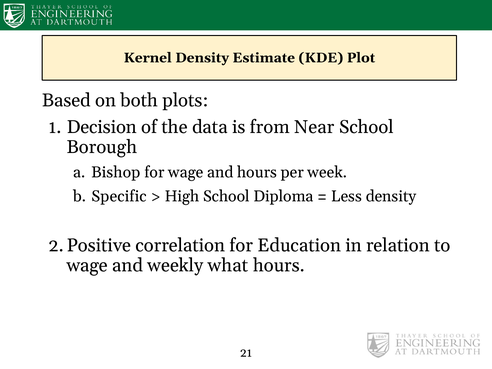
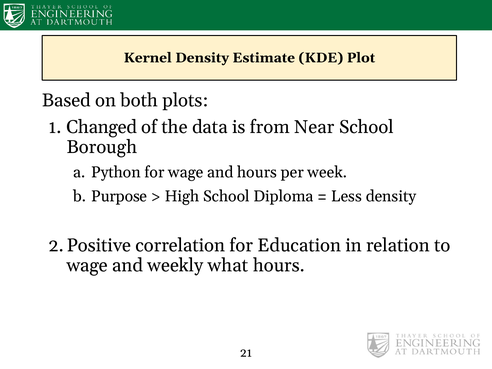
Decision: Decision -> Changed (102, 127)
Bishop: Bishop -> Python (116, 172)
Specific: Specific -> Purpose (119, 196)
